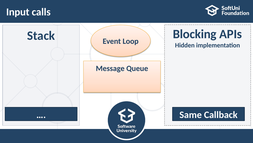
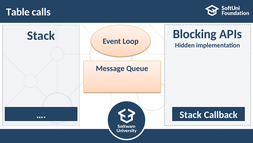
Input: Input -> Table (18, 12)
Same: Same -> Stack (191, 114)
